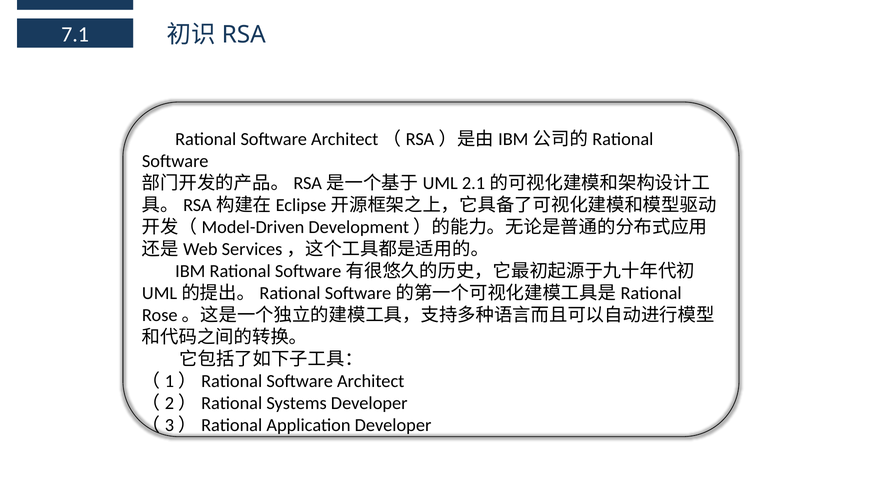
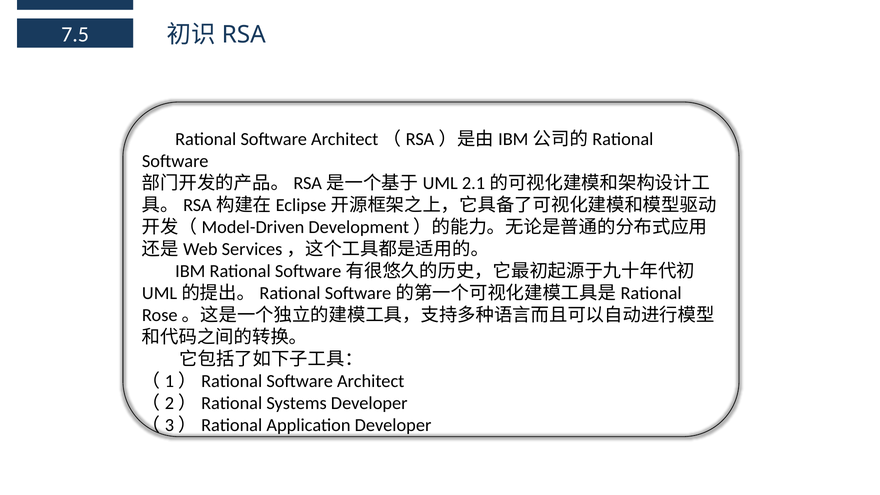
7.1: 7.1 -> 7.5 (75, 35)
